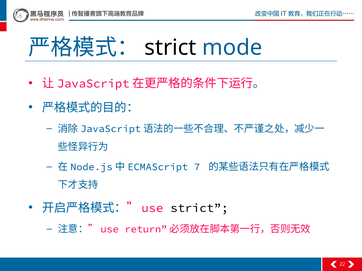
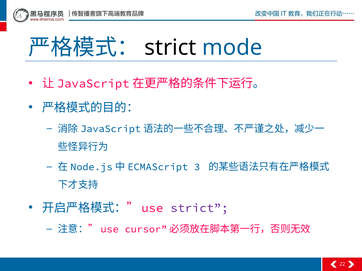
7: 7 -> 3 (197, 167)
strict colour: black -> purple (199, 208)
return: return -> cursor (146, 229)
